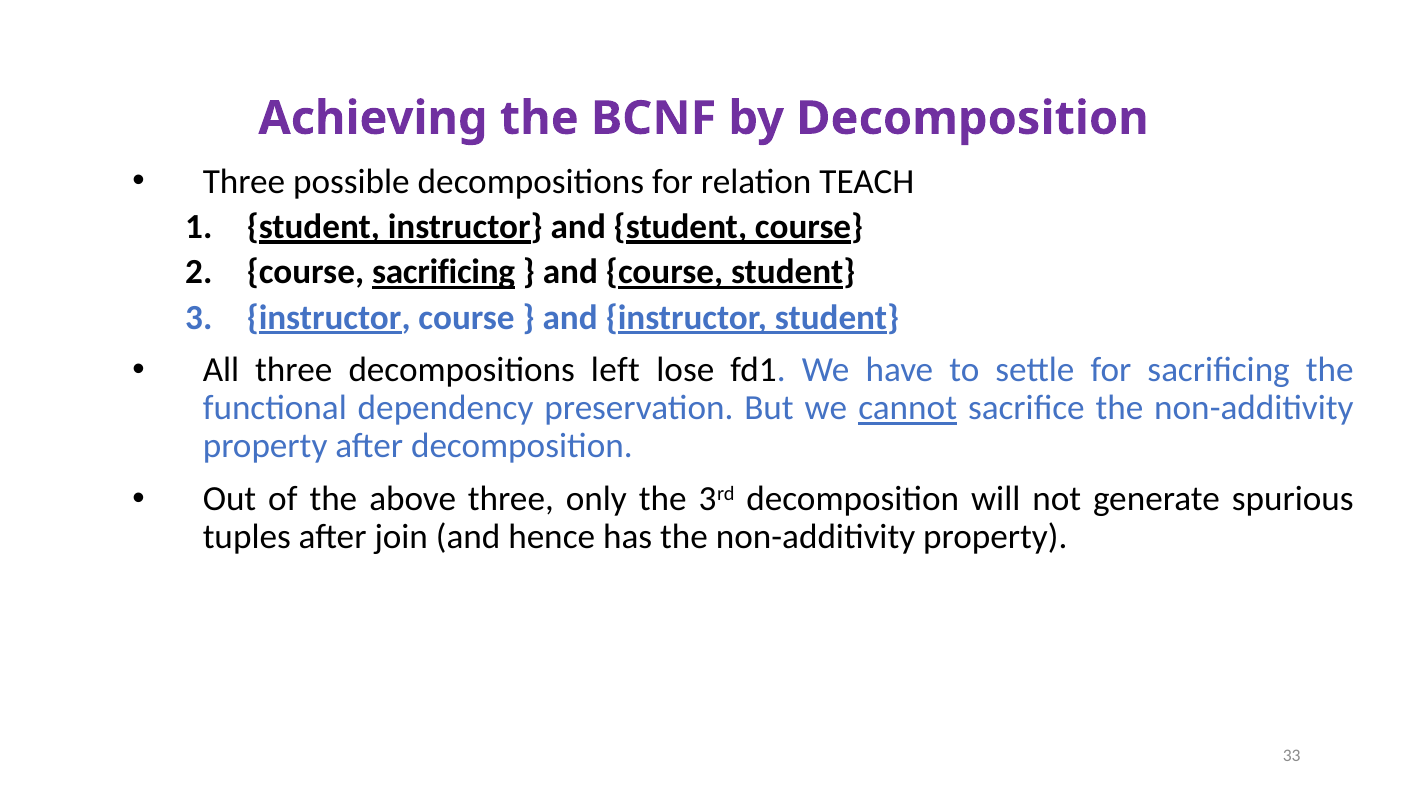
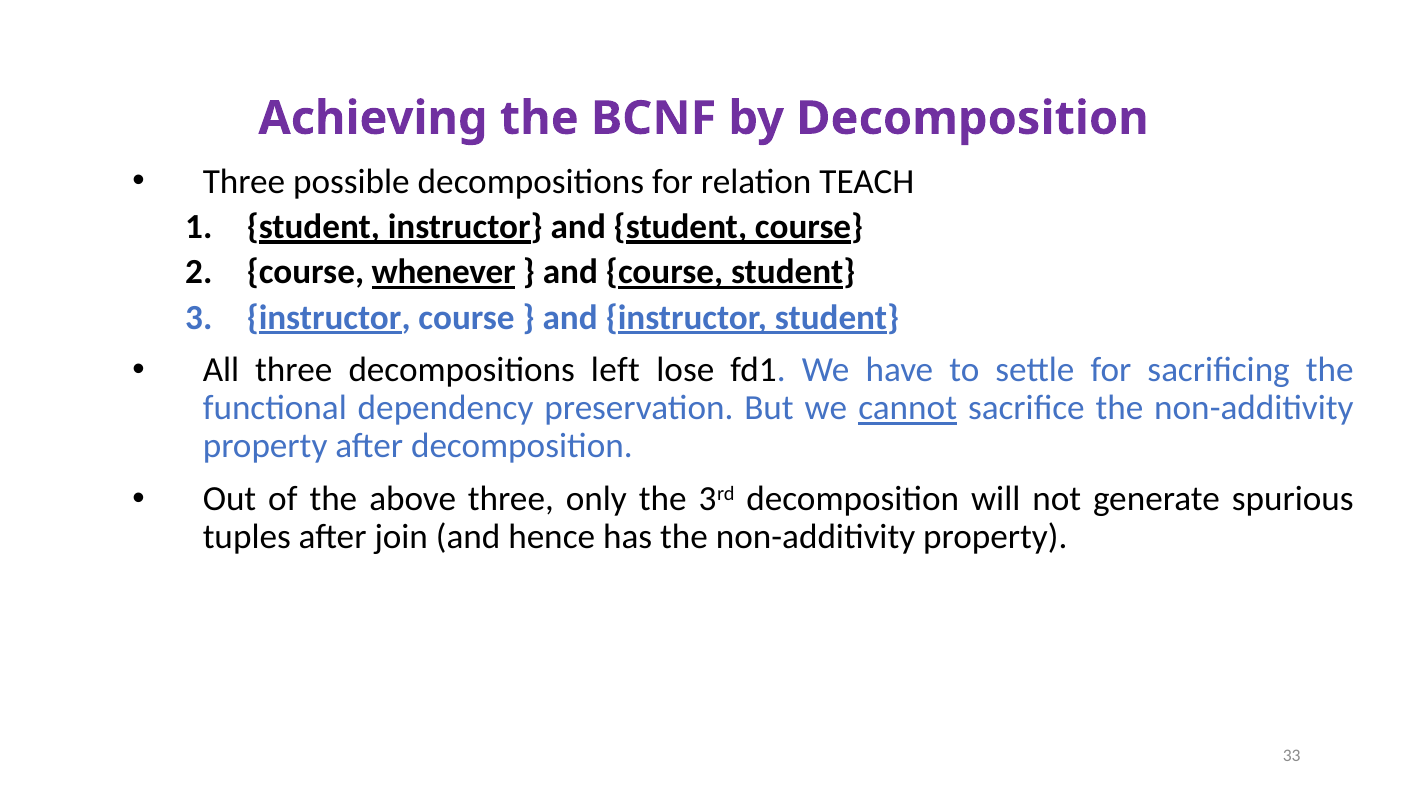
course sacrificing: sacrificing -> whenever (444, 272)
